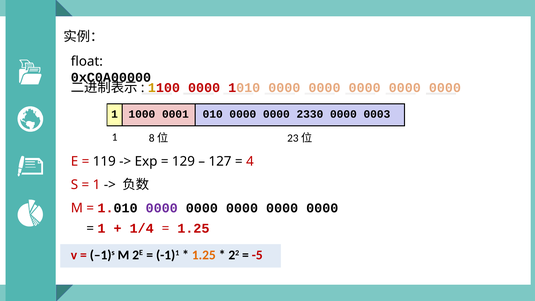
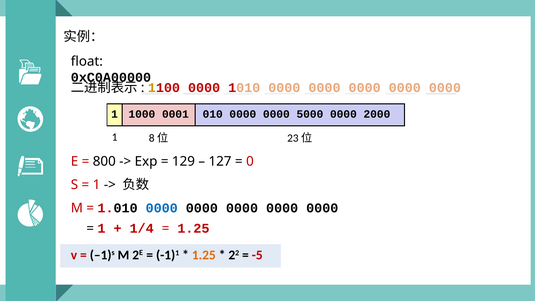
2330: 2330 -> 5000 (310, 114)
0003: 0003 -> 2000 (377, 114)
119: 119 -> 800 (104, 161)
4: 4 -> 0 (250, 161)
0000 colour: purple -> blue (162, 208)
